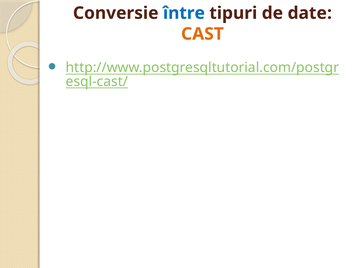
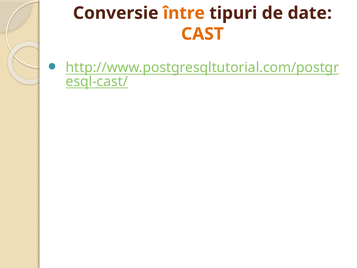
între colour: blue -> orange (184, 13)
